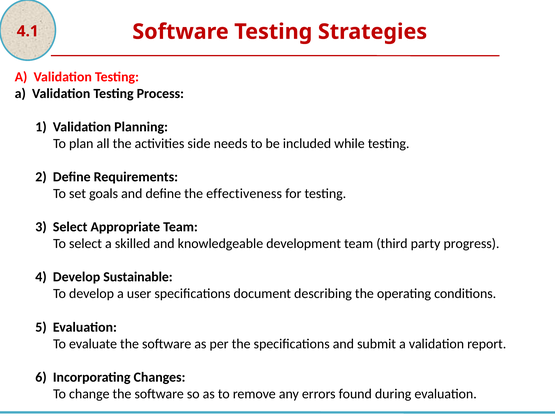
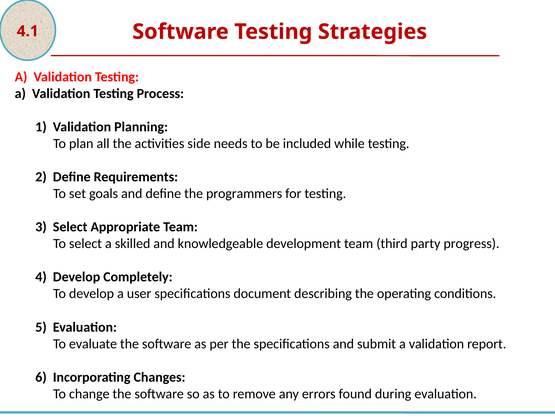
effectiveness: effectiveness -> programmers (244, 193)
Sustainable: Sustainable -> Completely (138, 277)
